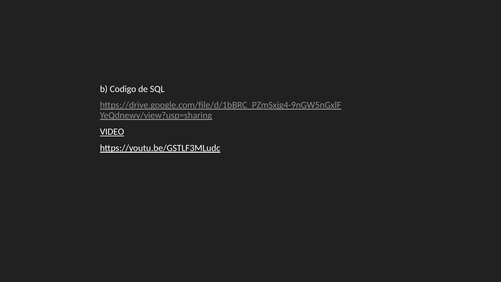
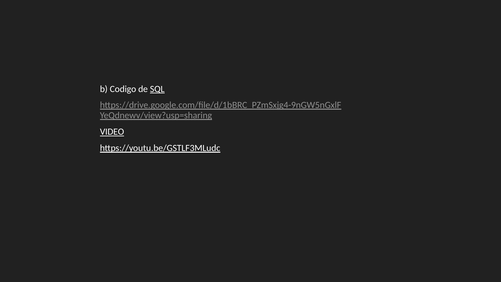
SQL underline: none -> present (157, 89)
